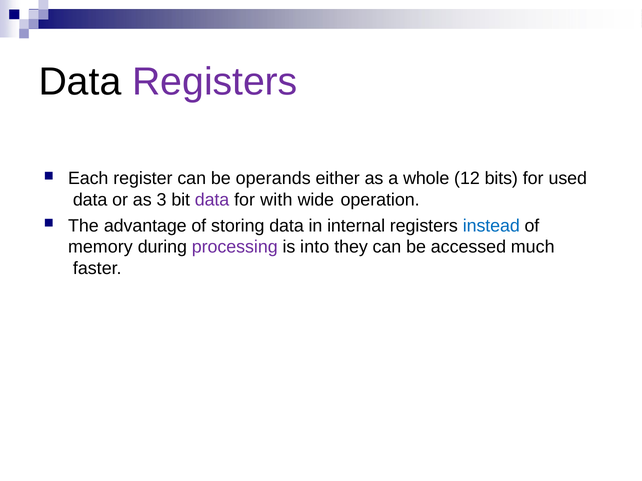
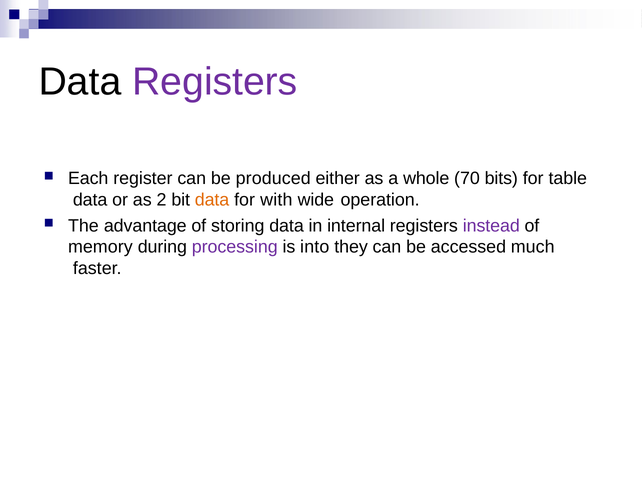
operands: operands -> produced (273, 179)
12: 12 -> 70 (467, 179)
used: used -> table (568, 179)
3: 3 -> 2 (162, 200)
data colour: purple -> orange (212, 200)
instead colour: blue -> purple (491, 226)
